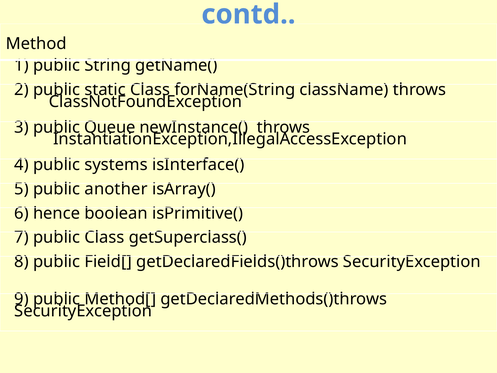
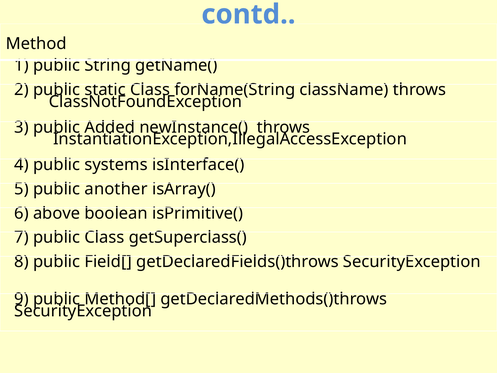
Queue: Queue -> Added (110, 127)
hence: hence -> above (57, 213)
